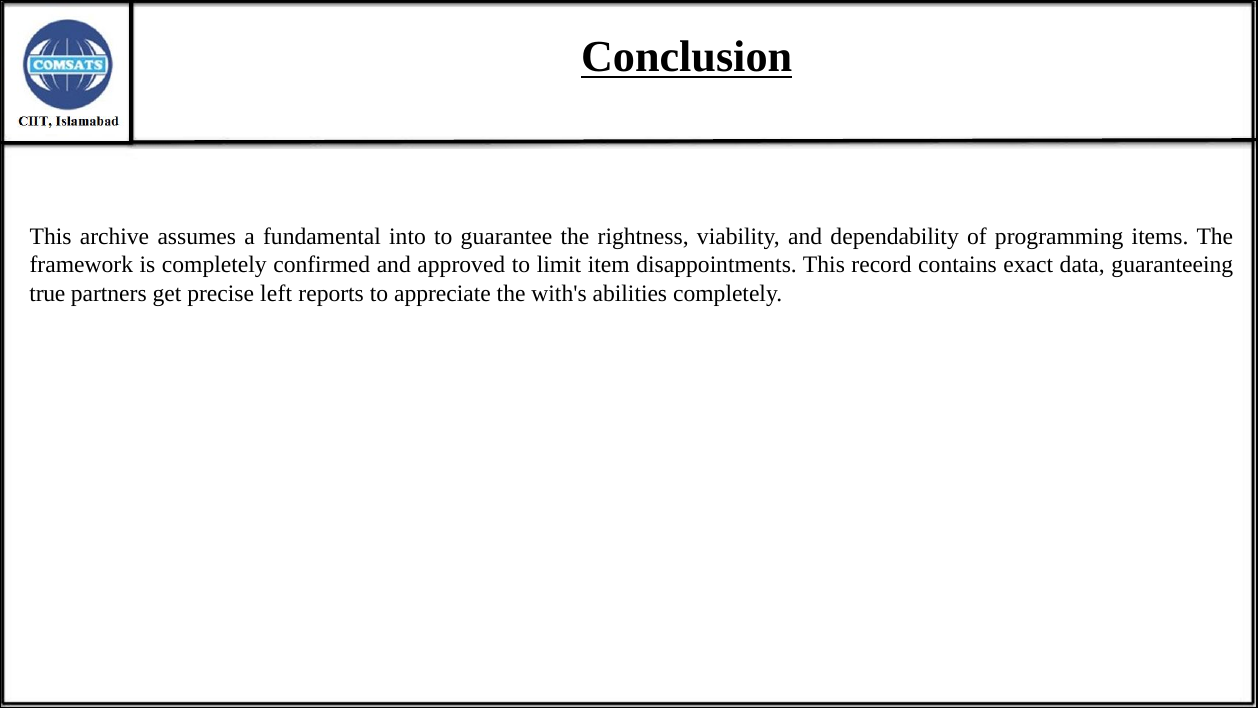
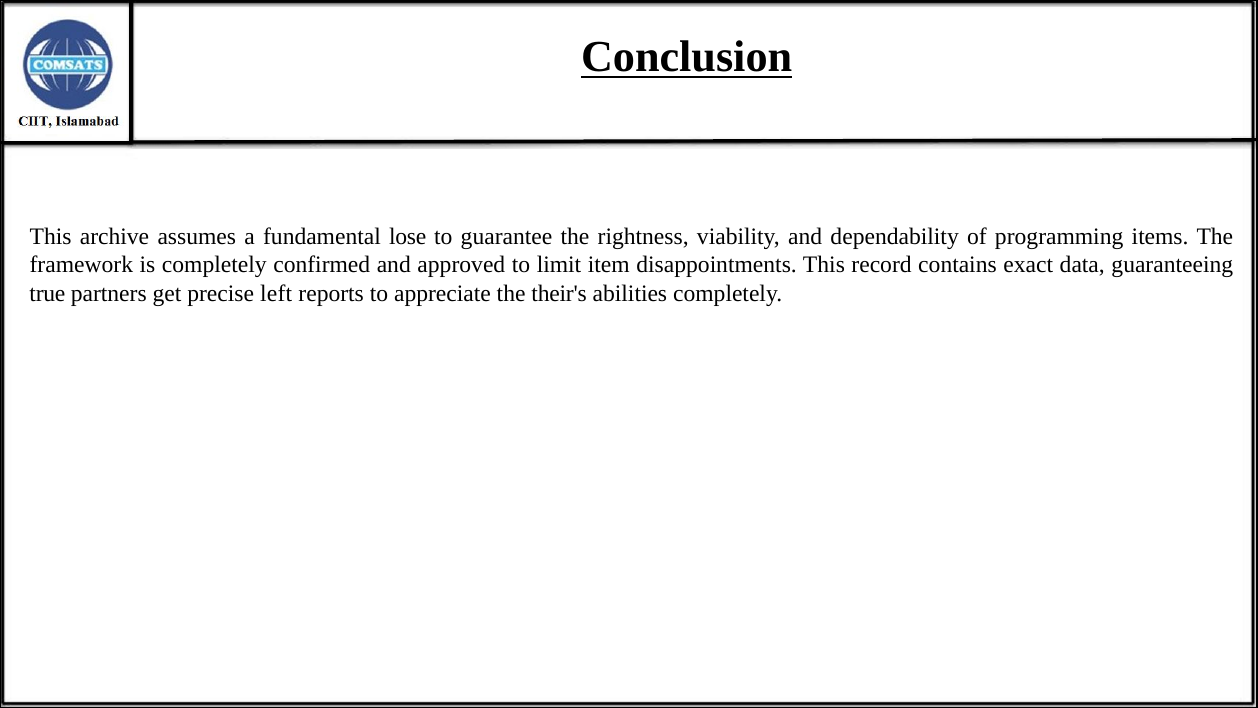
into: into -> lose (408, 236)
with's: with's -> their's (559, 293)
